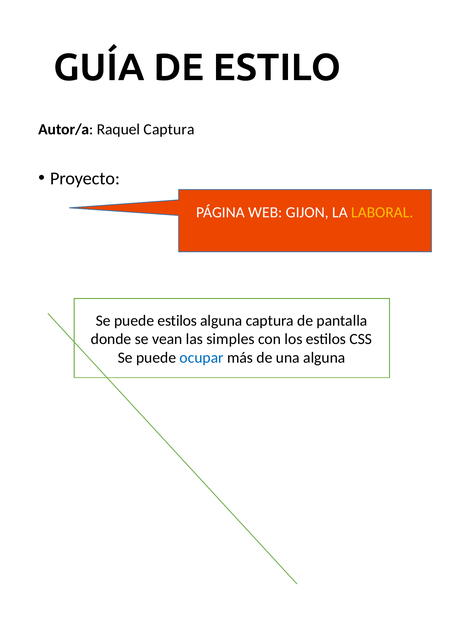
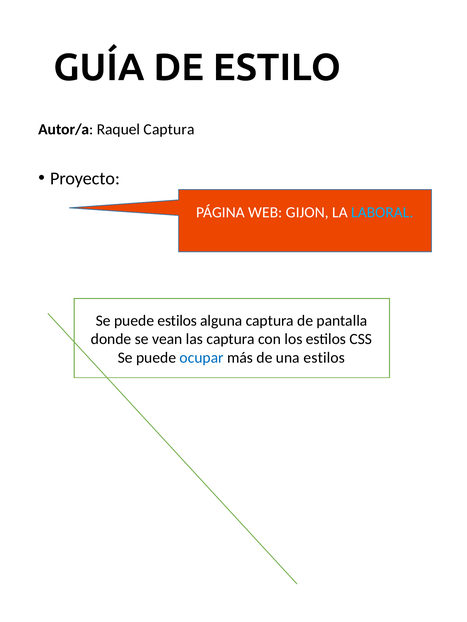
LABORAL colour: yellow -> light blue (382, 213)
las simples: simples -> captura (231, 340)
una alguna: alguna -> estilos (324, 358)
